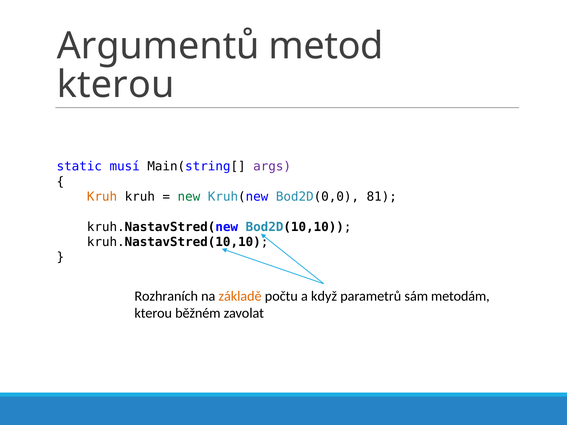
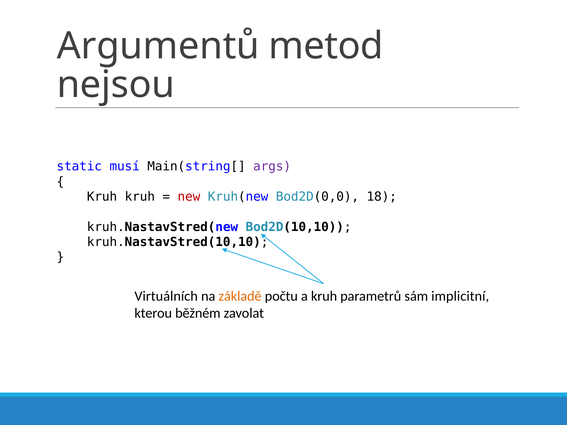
kterou: kterou -> nejsou (116, 85)
Kruh colour: orange -> black (102, 197)
new colour: green -> red (189, 197)
81: 81 -> 18 (382, 197)
Rozhraních: Rozhraních -> Virtuálních (166, 296)
a když: když -> kruh (324, 296)
metodám: metodám -> implicitní (460, 296)
